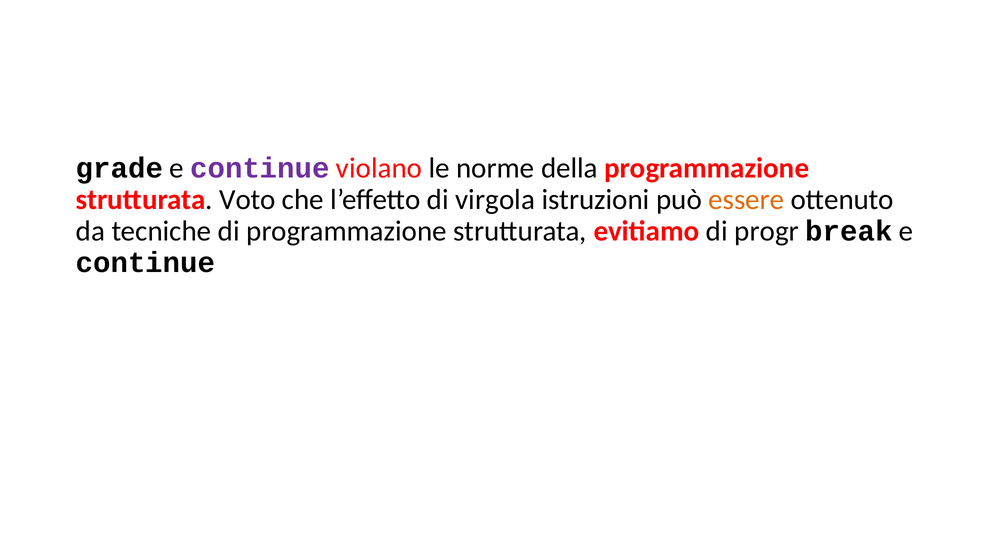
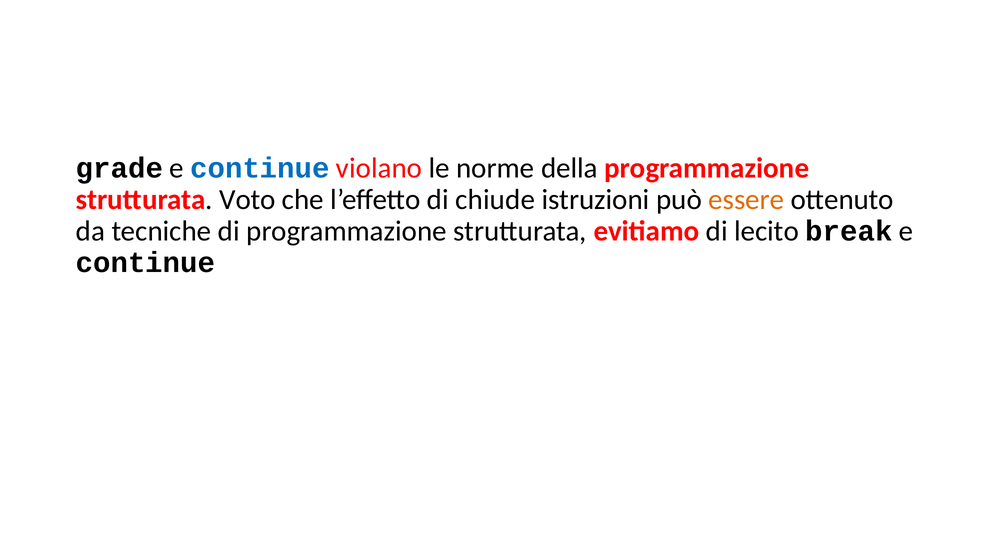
continue colour: purple -> blue (260, 168)
virgola: virgola -> chiude (495, 200)
progr: progr -> lecito (767, 231)
